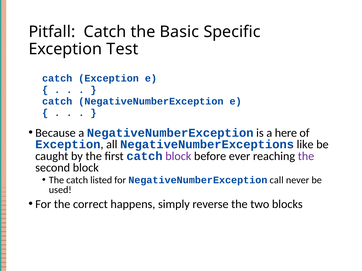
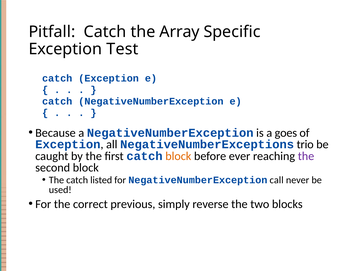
Basic: Basic -> Array (180, 32)
here: here -> goes (286, 133)
like: like -> trio (305, 145)
block colour: purple -> orange (178, 156)
happens: happens -> previous (133, 204)
